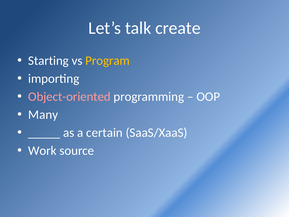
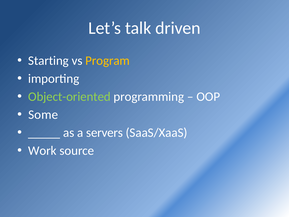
create: create -> driven (178, 28)
Object-oriented colour: pink -> light green (69, 97)
Many: Many -> Some (43, 115)
certain: certain -> servers (105, 133)
